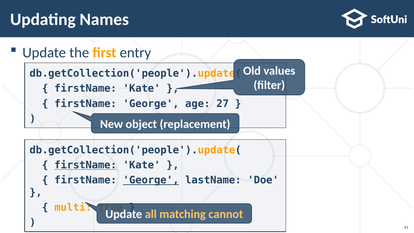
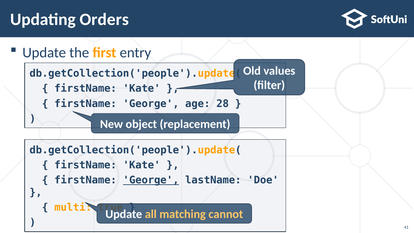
Names: Names -> Orders (104, 20)
27: 27 -> 28 (223, 104)
firstName underline: present -> none (86, 165)
